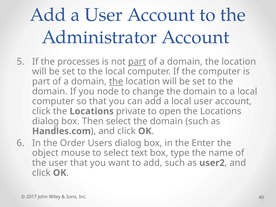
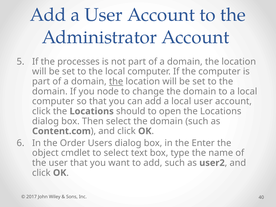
part underline: present -> none (137, 62)
private: private -> should (131, 111)
Handles.com: Handles.com -> Content.com (61, 131)
mouse: mouse -> cmdlet (76, 153)
